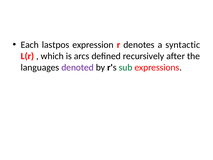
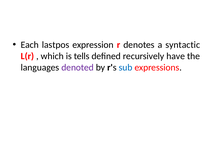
arcs: arcs -> tells (82, 56)
after: after -> have (176, 56)
sub colour: green -> blue (126, 67)
